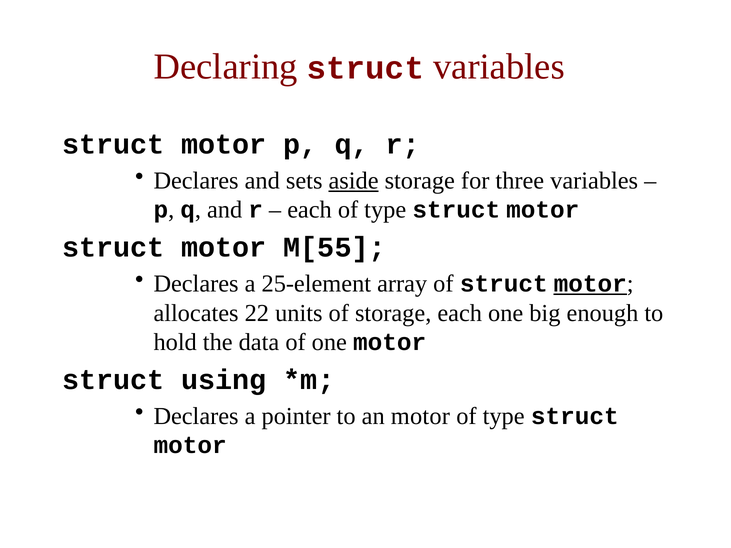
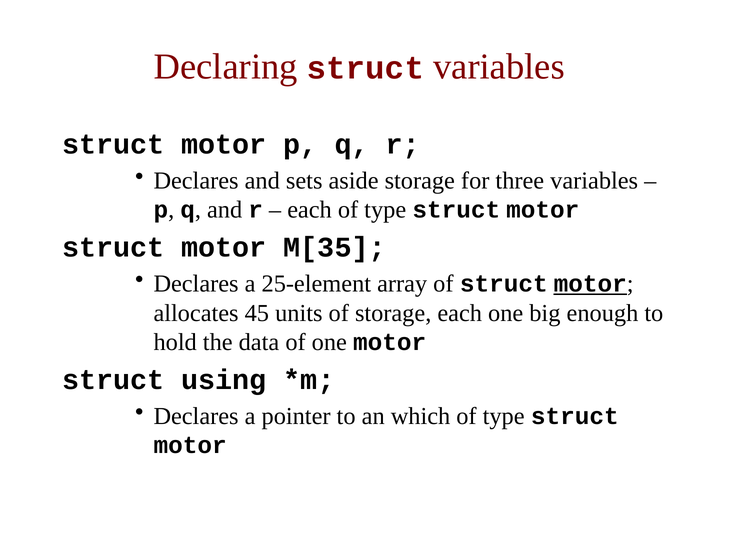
aside underline: present -> none (354, 181)
M[55: M[55 -> M[35 (335, 248)
22: 22 -> 45 (257, 313)
an motor: motor -> which (421, 416)
